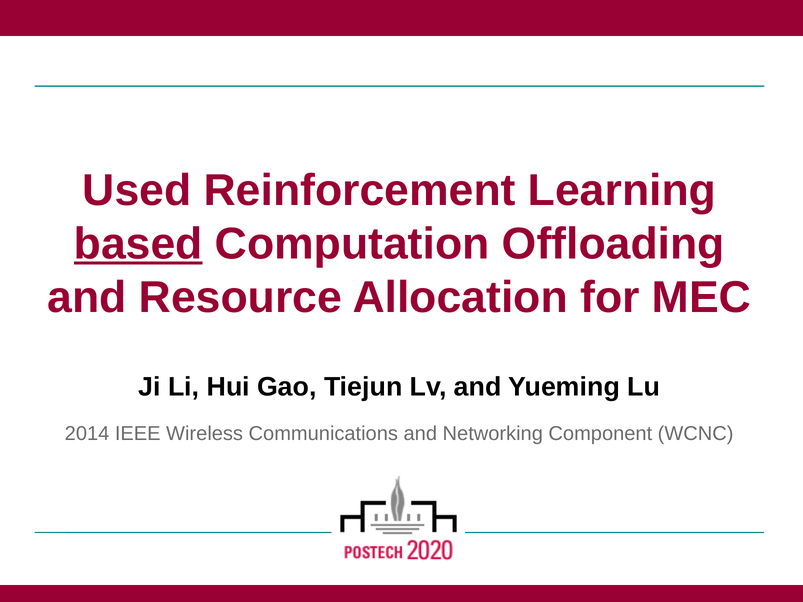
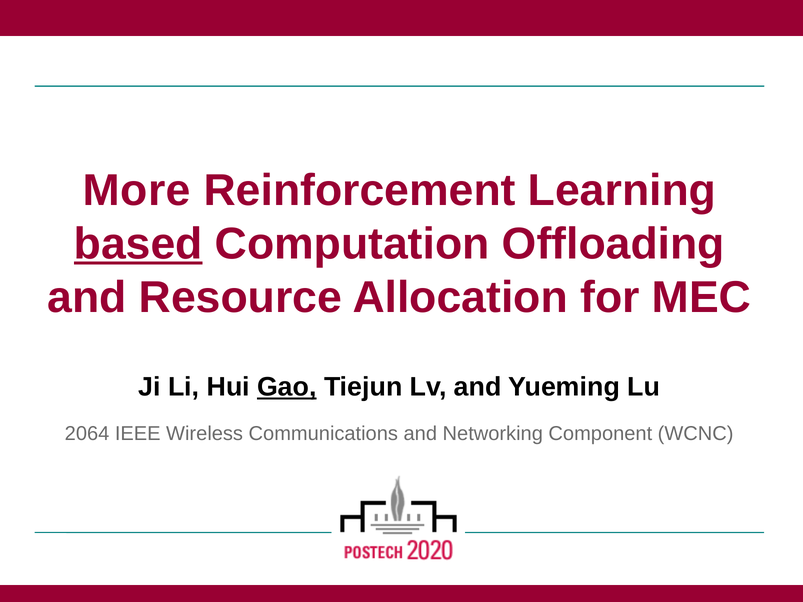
Used: Used -> More (137, 190)
Gao underline: none -> present (287, 387)
2014: 2014 -> 2064 (87, 434)
